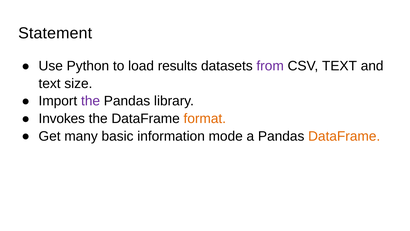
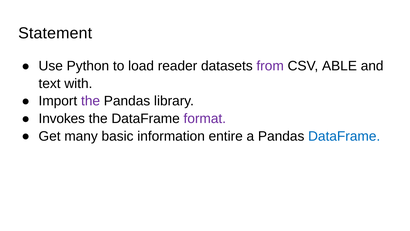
results: results -> reader (178, 66)
CSV TEXT: TEXT -> ABLE (339, 66)
size: size -> with (78, 83)
format colour: orange -> purple (205, 118)
mode: mode -> entire (226, 136)
DataFrame colour: orange -> blue (344, 136)
